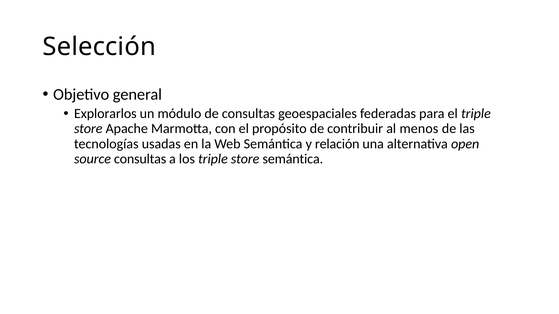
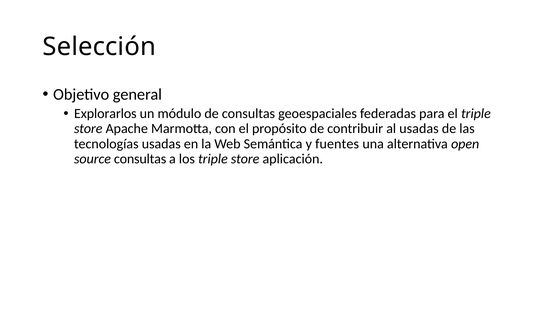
al menos: menos -> usadas (419, 129)
relación: relación -> fuentes (337, 144)
store semántica: semántica -> aplicación (293, 159)
